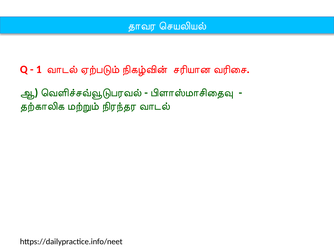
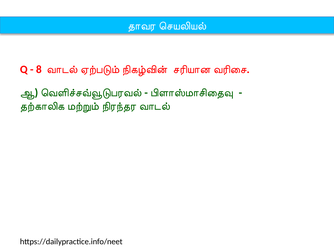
1: 1 -> 8 (39, 69)
